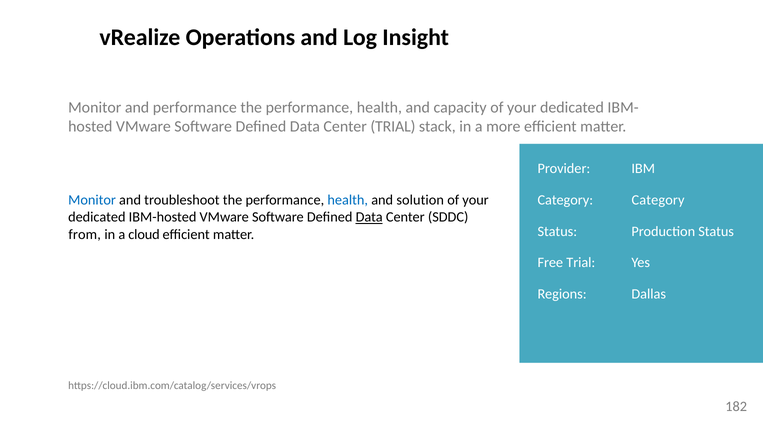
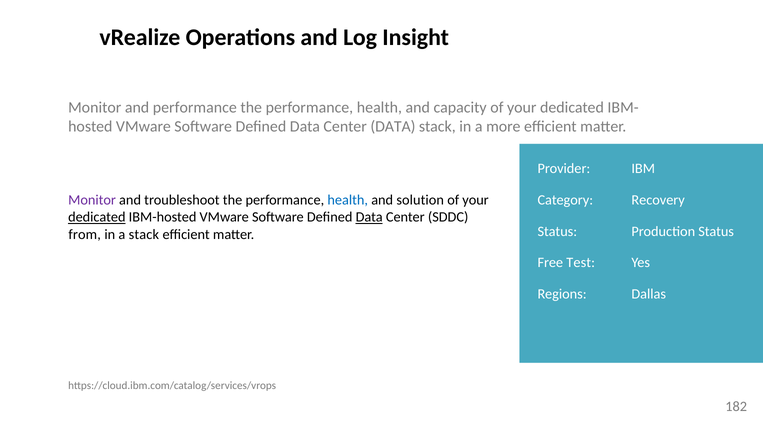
Center TRIAL: TRIAL -> DATA (393, 126)
Monitor colour: blue -> purple (92, 200)
Category Category: Category -> Recovery (658, 200)
dedicated underline: none -> present (97, 217)
a cloud: cloud -> stack (144, 234)
Free Trial: Trial -> Test (581, 263)
